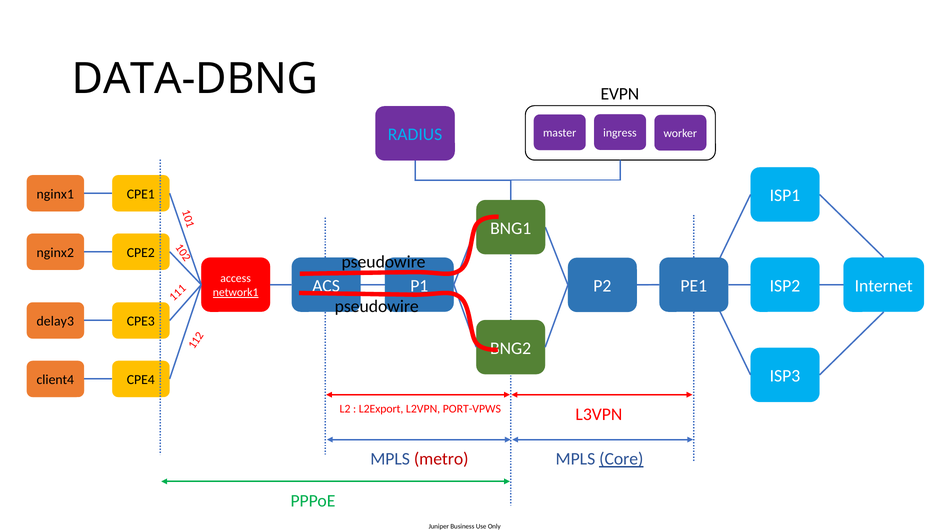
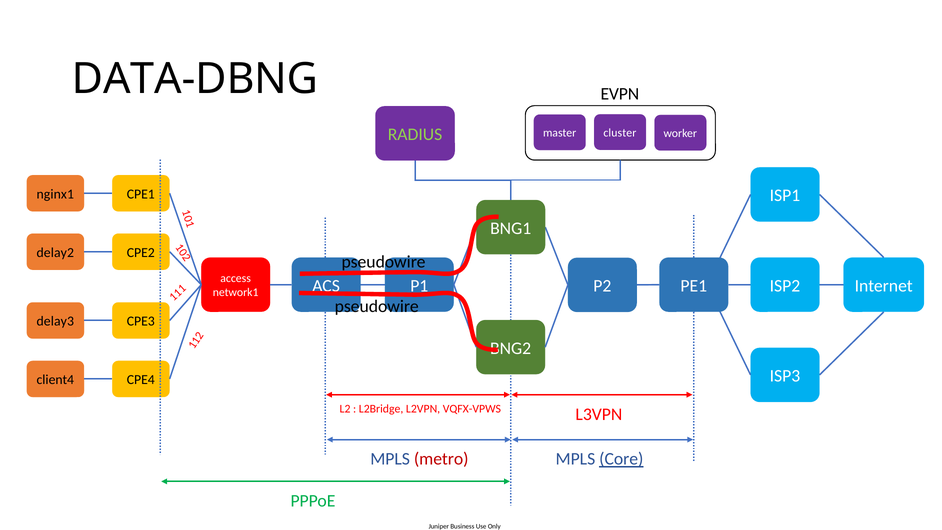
RADIUS colour: light blue -> light green (415, 134)
ingress: ingress -> cluster (620, 133)
nginx2: nginx2 -> delay2 (55, 253)
network1 underline: present -> none (236, 292)
L2Export: L2Export -> L2Bridge (381, 409)
PORT-VPWS: PORT-VPWS -> VQFX-VPWS (472, 409)
